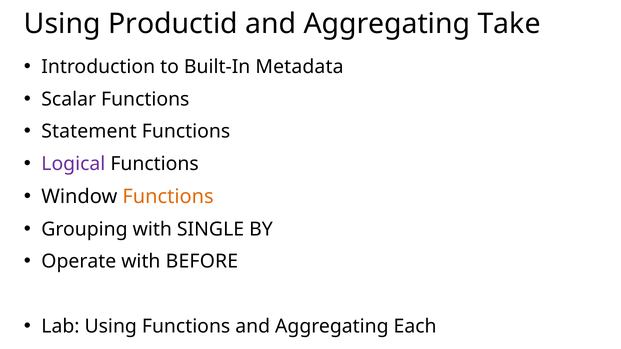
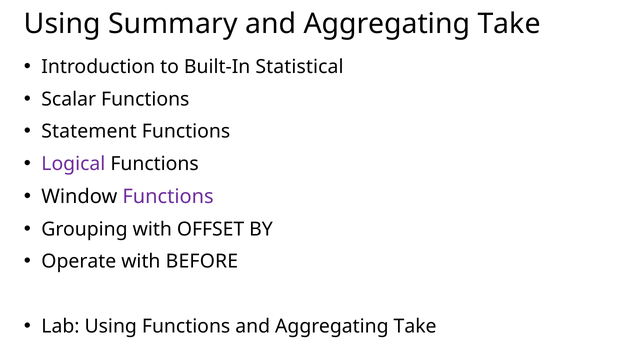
Productid: Productid -> Summary (173, 24)
Metadata: Metadata -> Statistical (299, 67)
Functions colour: orange -> purple (168, 197)
SINGLE: SINGLE -> OFFSET (211, 229)
Functions and Aggregating Each: Each -> Take (415, 327)
